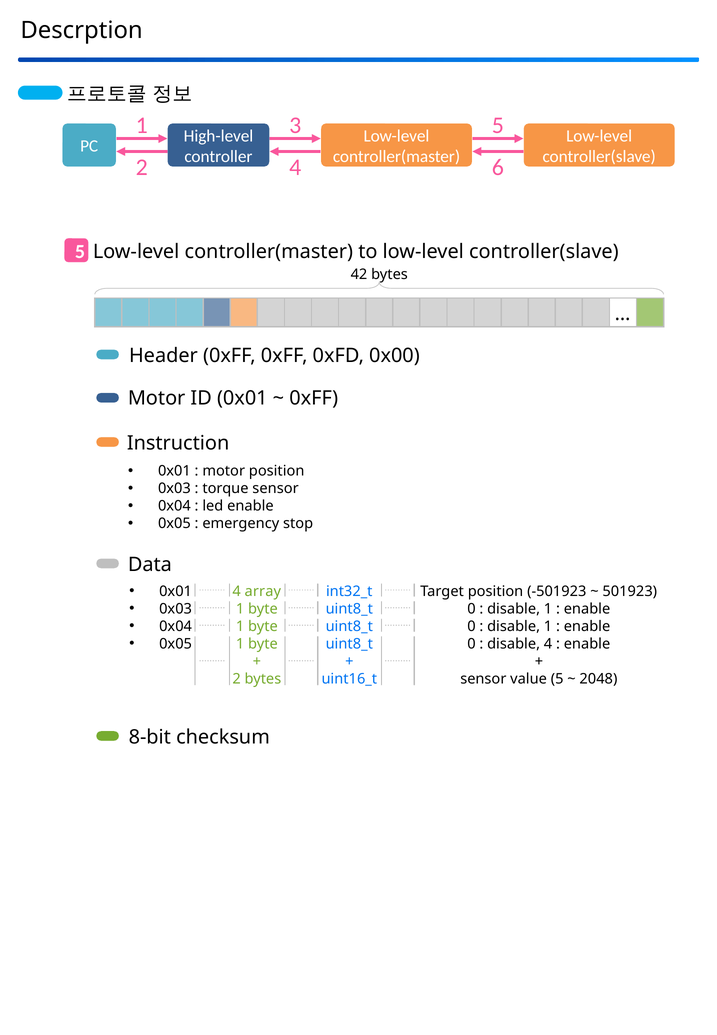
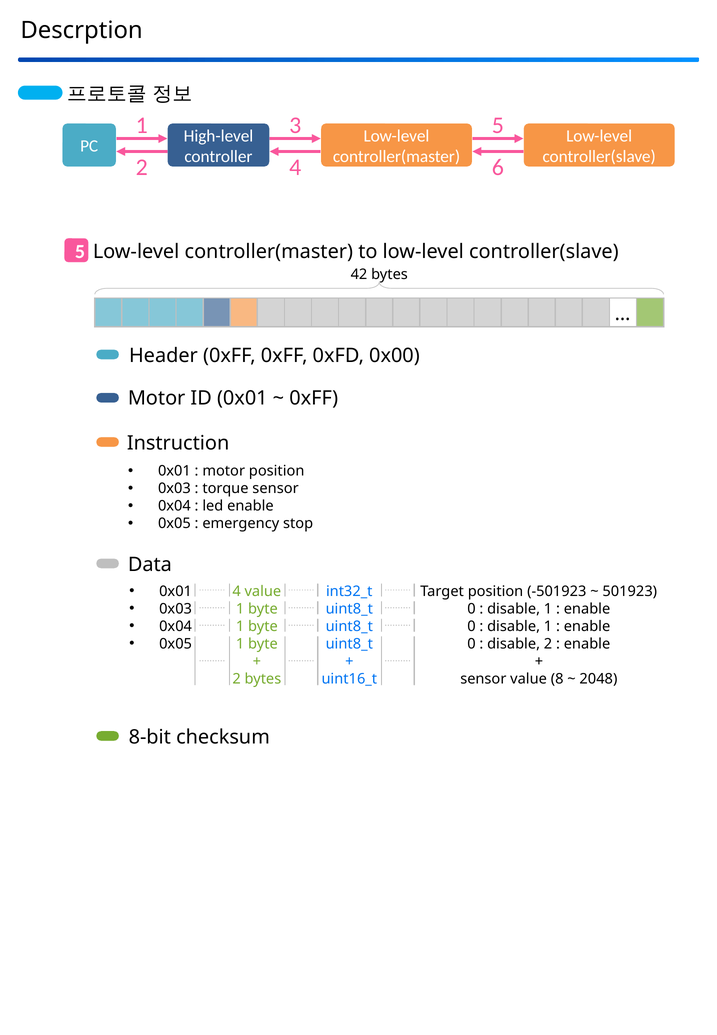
4 array: array -> value (263, 592)
disable 4: 4 -> 2 (548, 644)
value 5: 5 -> 8 (557, 679)
